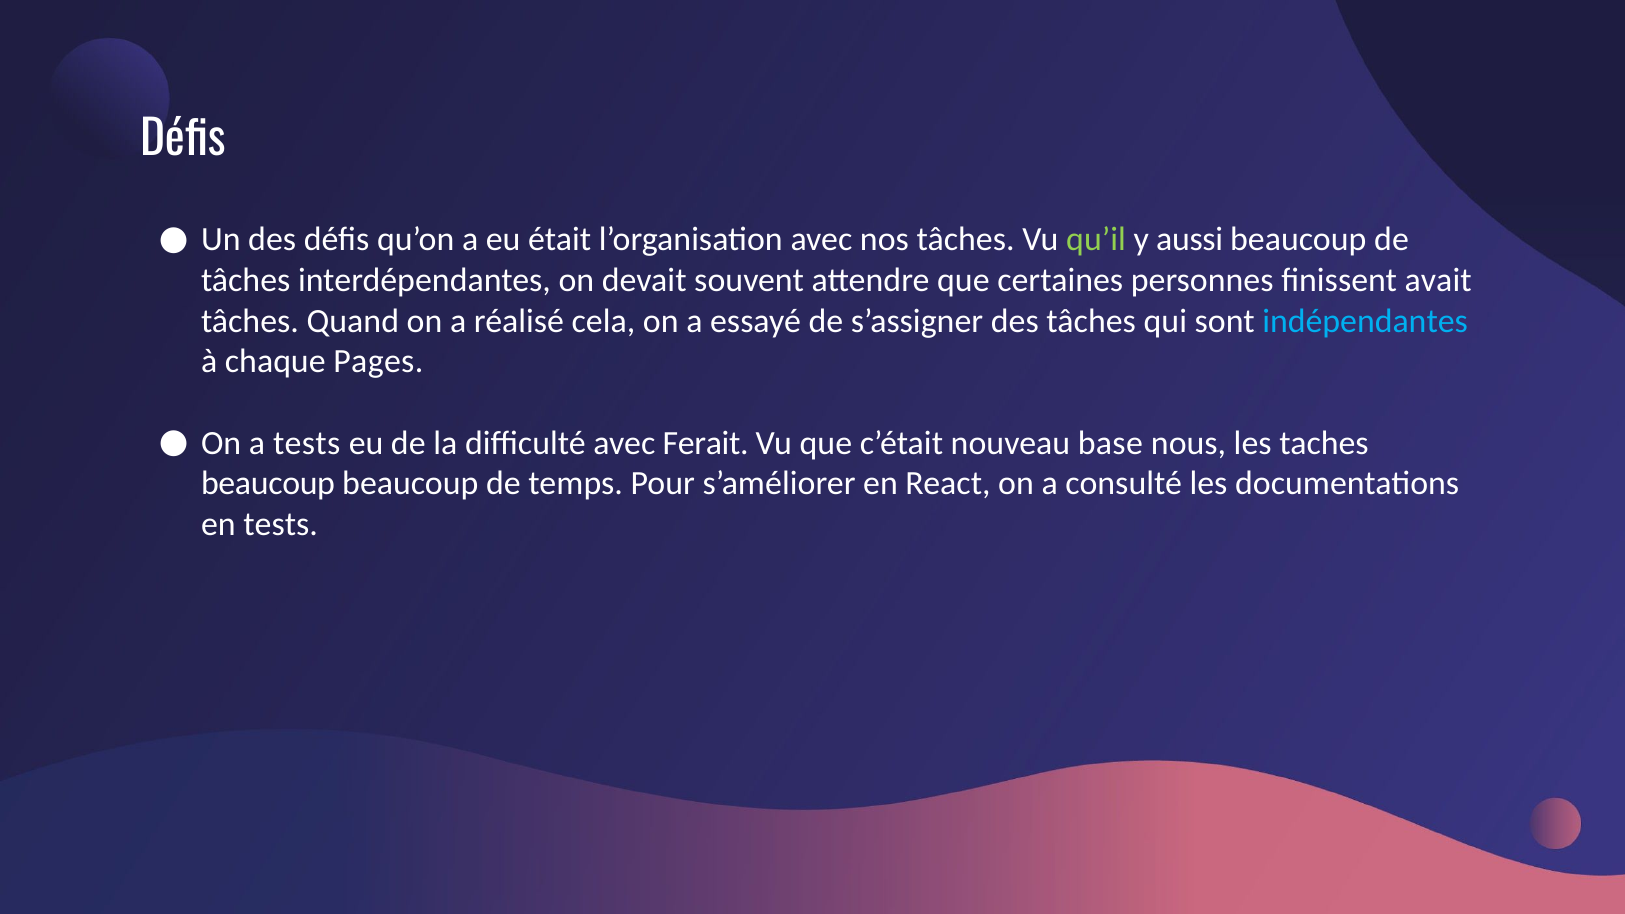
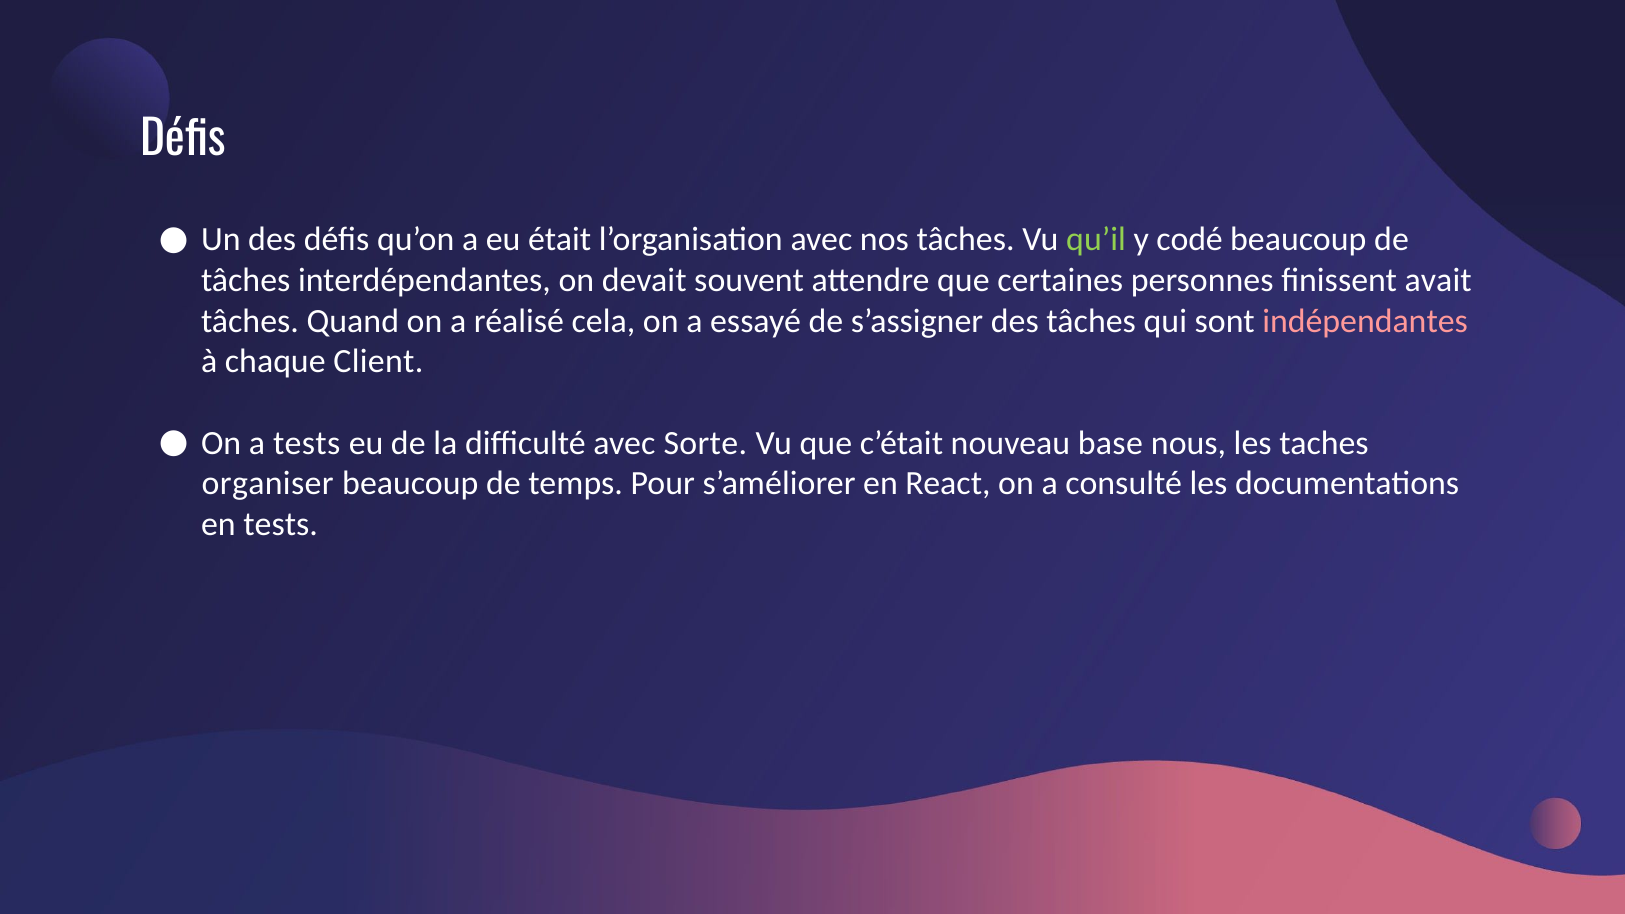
aussi: aussi -> codé (1190, 240)
indépendantes colour: light blue -> pink (1365, 321)
Pages: Pages -> Client (378, 362)
Ferait: Ferait -> Sorte (705, 443)
beaucoup: beaucoup -> organiser (268, 484)
